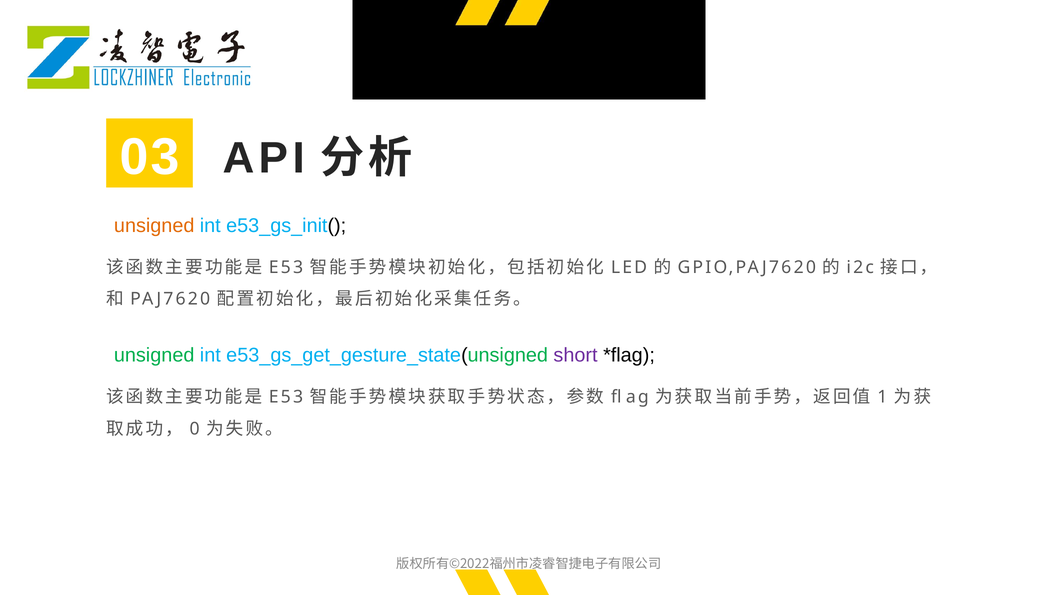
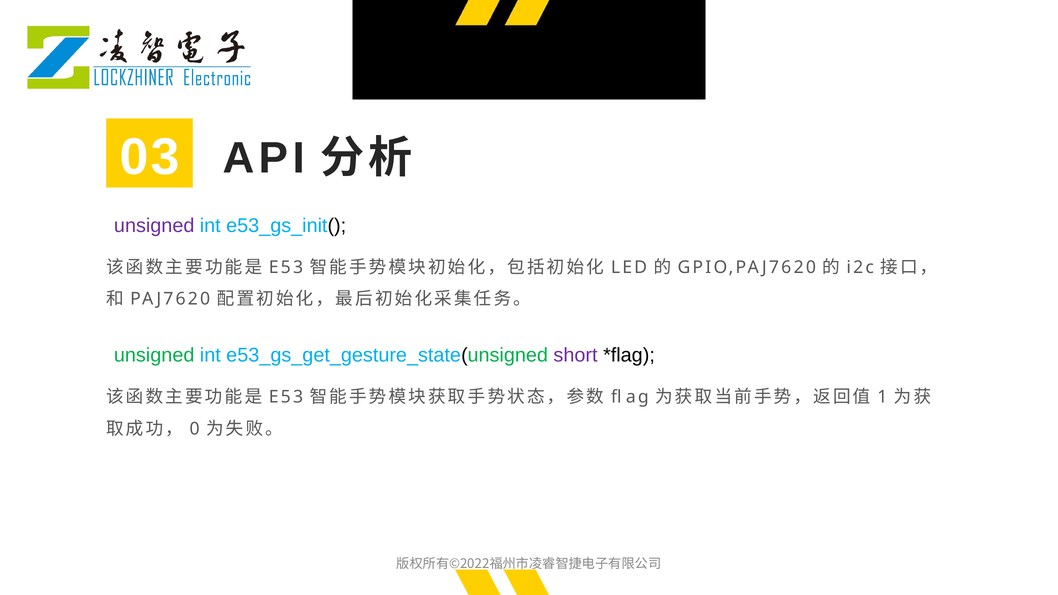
unsigned colour: orange -> purple (154, 226)
